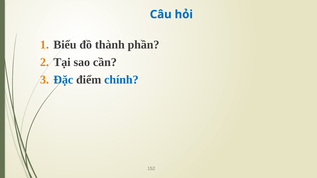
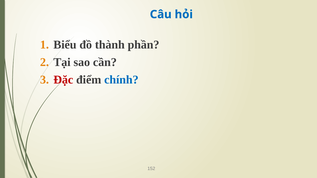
Đặc colour: blue -> red (63, 80)
